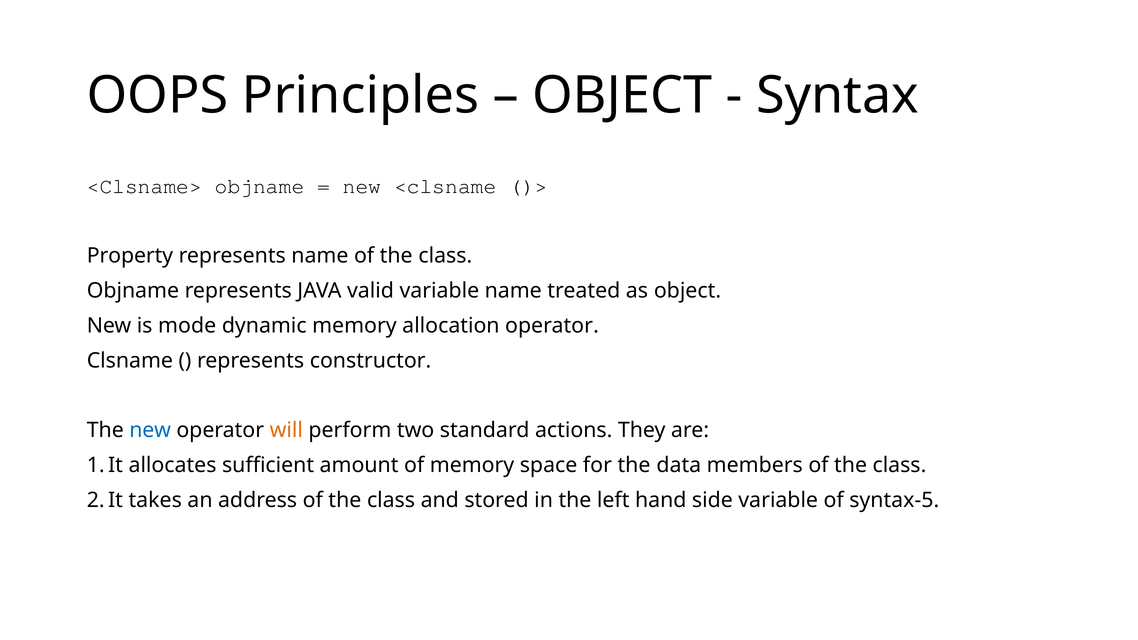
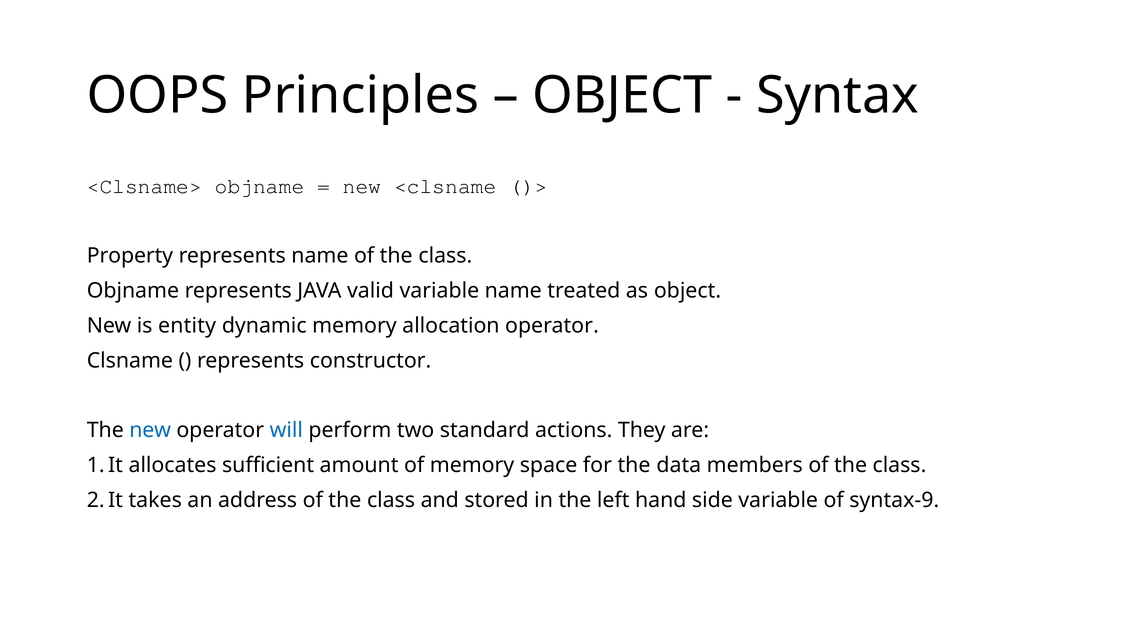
mode: mode -> entity (187, 326)
will colour: orange -> blue (286, 430)
syntax-5: syntax-5 -> syntax-9 (894, 500)
